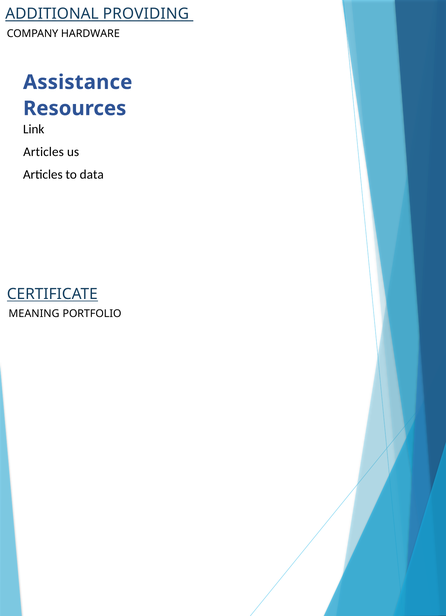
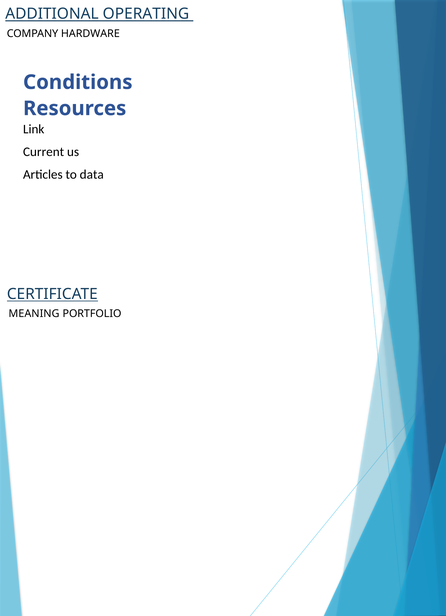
PROVIDING: PROVIDING -> OPERATING (146, 14)
Assistance: Assistance -> Conditions (78, 82)
Articles: Articles -> Current (44, 152)
